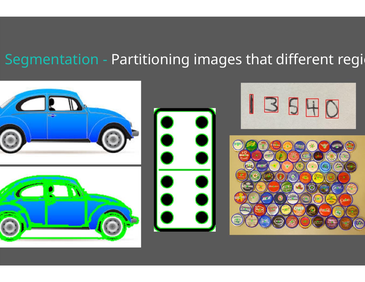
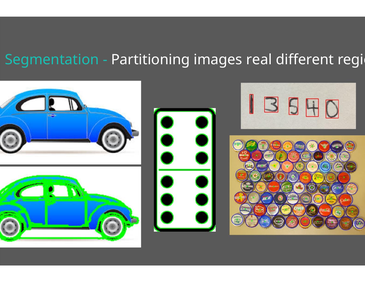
that: that -> real (259, 60)
